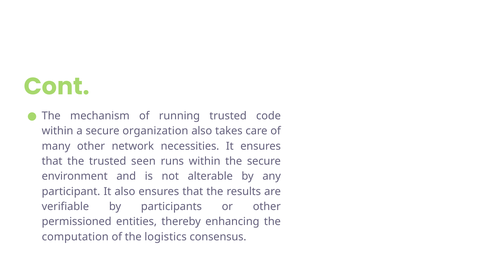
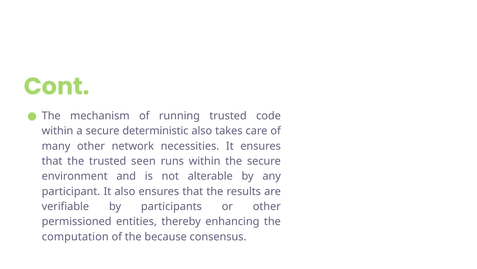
organization: organization -> deterministic (155, 131)
logistics: logistics -> because (166, 236)
